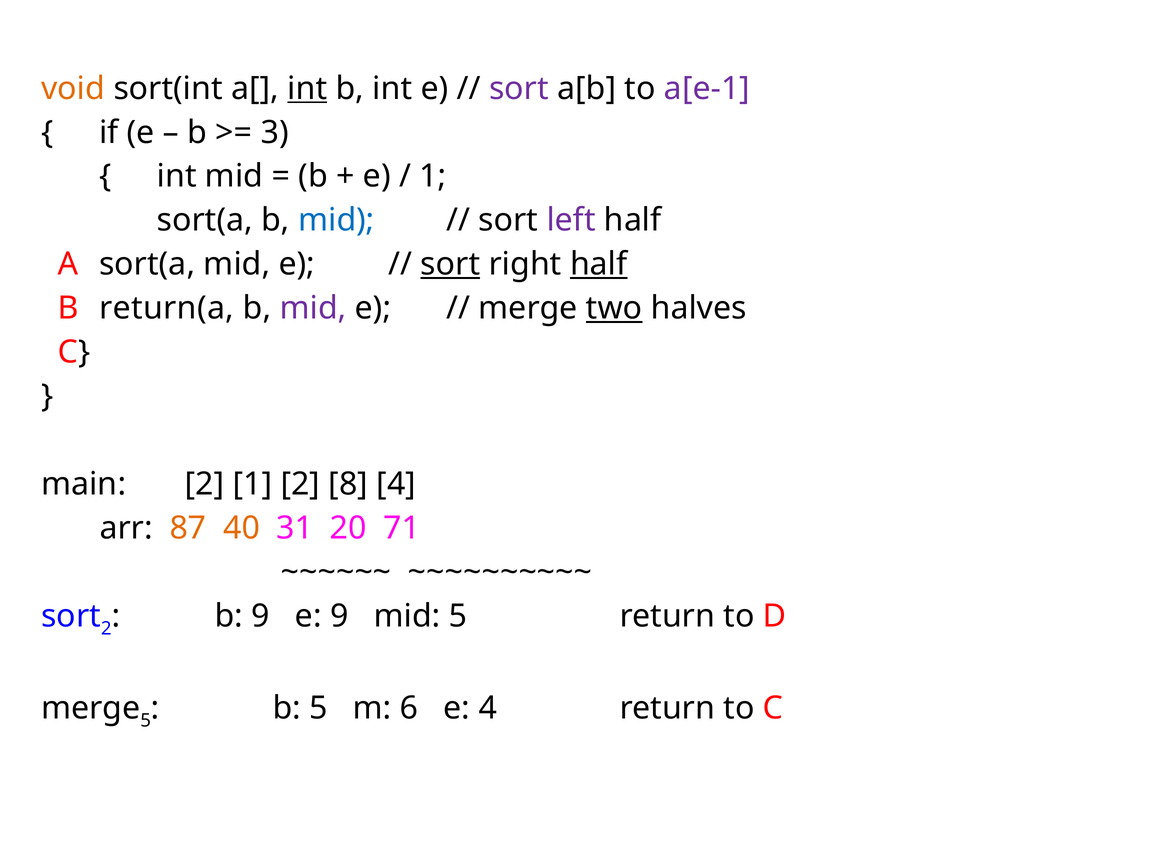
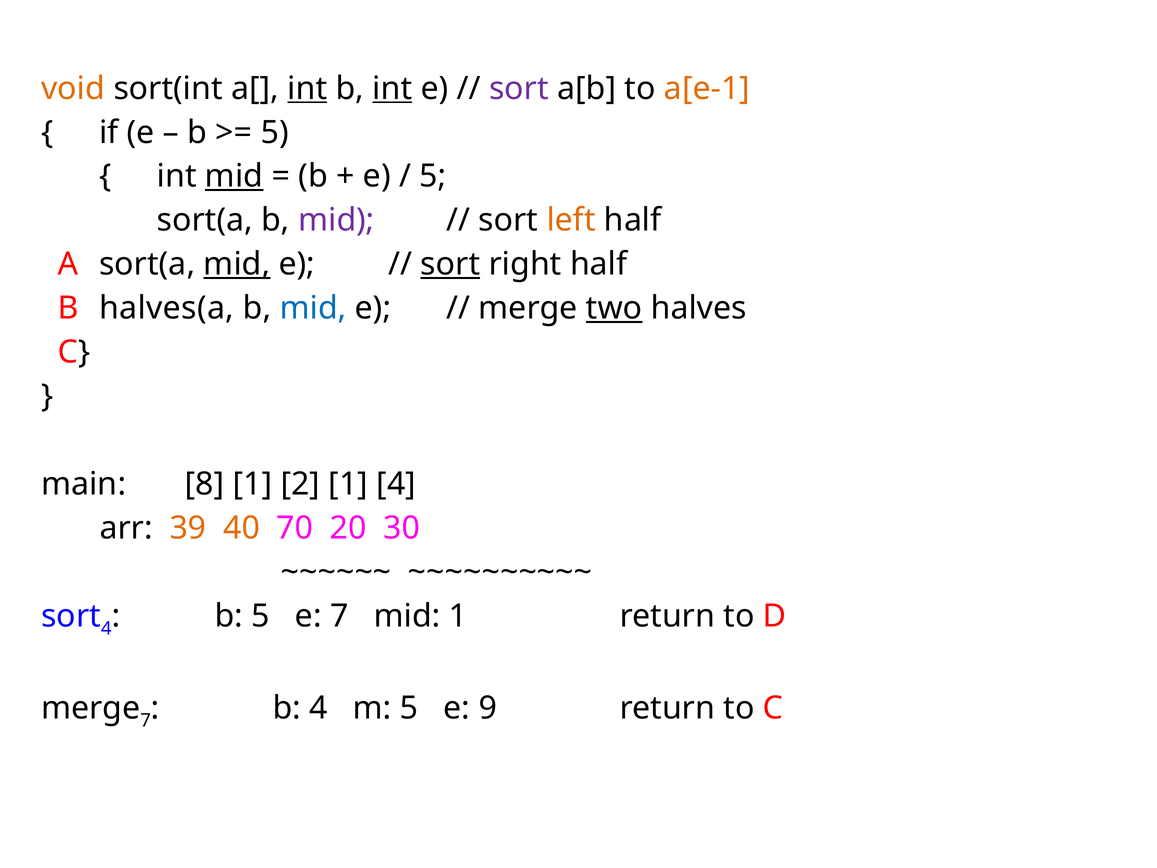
int underline: none -> present (392, 88)
a[e-1 colour: purple -> orange (707, 88)
3: 3 -> 5 (275, 132)
mid underline: none -> present (234, 176)
1: 1 -> 5 (433, 176)
mid colour: blue -> purple (336, 220)
left colour: purple -> orange (571, 220)
mid underline: none -> present (237, 264)
half underline: present -> none (599, 264)
return(a: return(a -> halves(a (167, 308)
mid colour: purple -> blue (313, 308)
main 2: 2 -> 8 (204, 484)
2 8: 8 -> 1 (348, 484)
87: 87 -> 39 (188, 528)
31: 31 -> 70 (295, 528)
71: 71 -> 30 (402, 528)
sort 2: 2 -> 4 (106, 628)
b 9: 9 -> 5 (261, 616)
e 9: 9 -> 7 (339, 616)
mid 5: 5 -> 1 (458, 616)
merge 5: 5 -> 7 (146, 720)
b 5: 5 -> 4 (318, 708)
m 6: 6 -> 5 (409, 708)
e 4: 4 -> 9 (488, 708)
